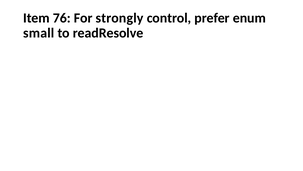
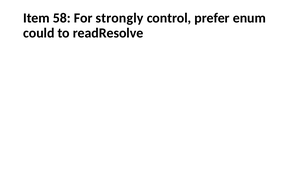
76: 76 -> 58 (62, 18)
small: small -> could (39, 33)
